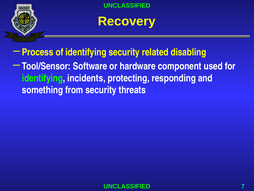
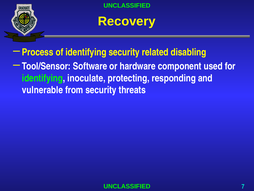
incidents: incidents -> inoculate (86, 78)
something: something -> vulnerable (42, 90)
